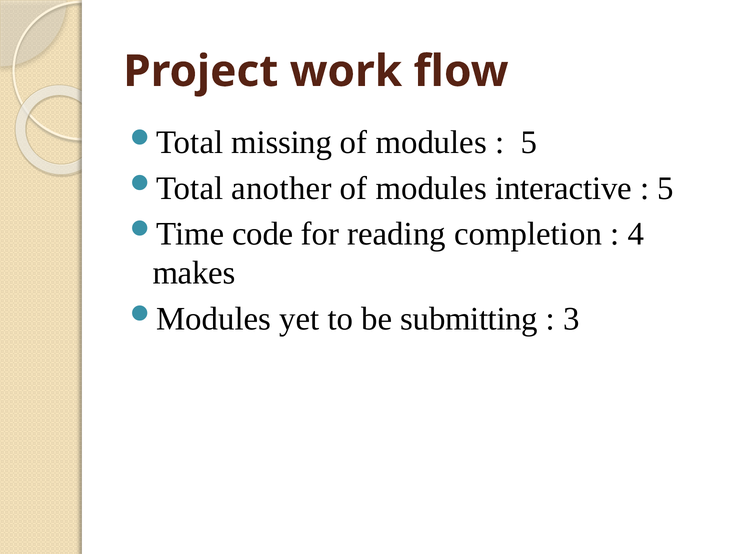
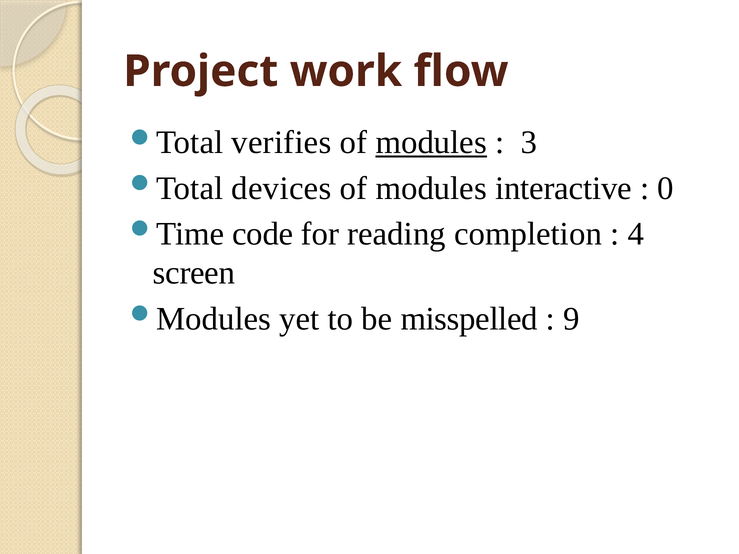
missing: missing -> verifies (281, 143)
modules underline: none -> present (431, 143)
5: 5 -> 3 (529, 143)
another: another -> devices (281, 188)
5: 5 -> 0 (666, 188)
makes: makes -> screen (194, 273)
submitting: submitting -> misspelled (469, 319)
3: 3 -> 9 (571, 319)
